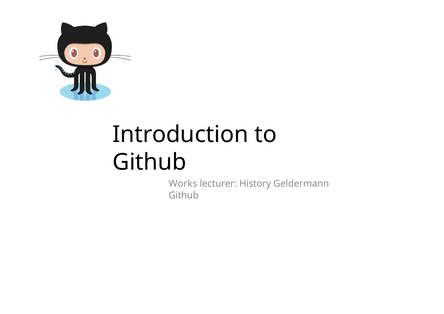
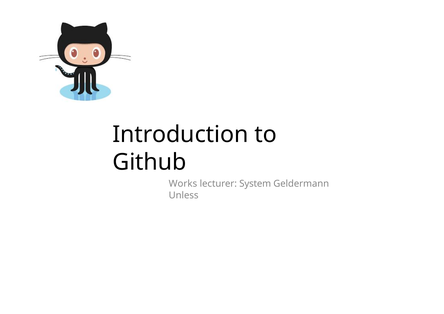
History: History -> System (255, 184)
Github: Github -> Unless (184, 195)
